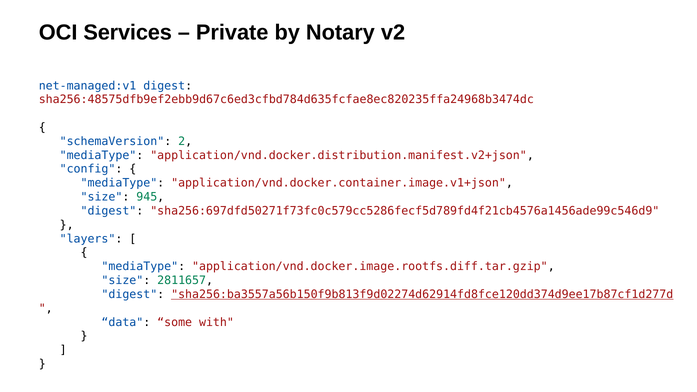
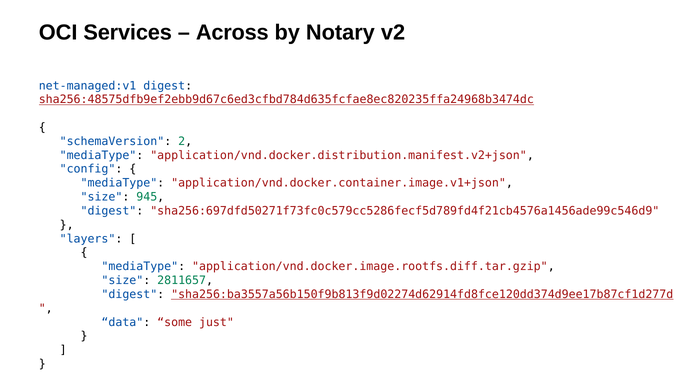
Private: Private -> Across (232, 33)
sha256:48575dfb9ef2ebb9d67c6ed3cfbd784d635fcfae8ec820235ffa24968b3474dc underline: none -> present (286, 100)
with: with -> just (216, 322)
